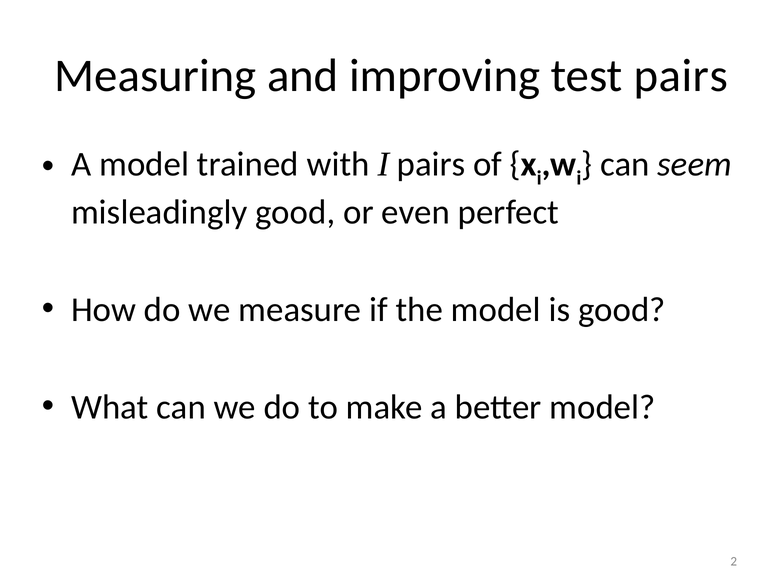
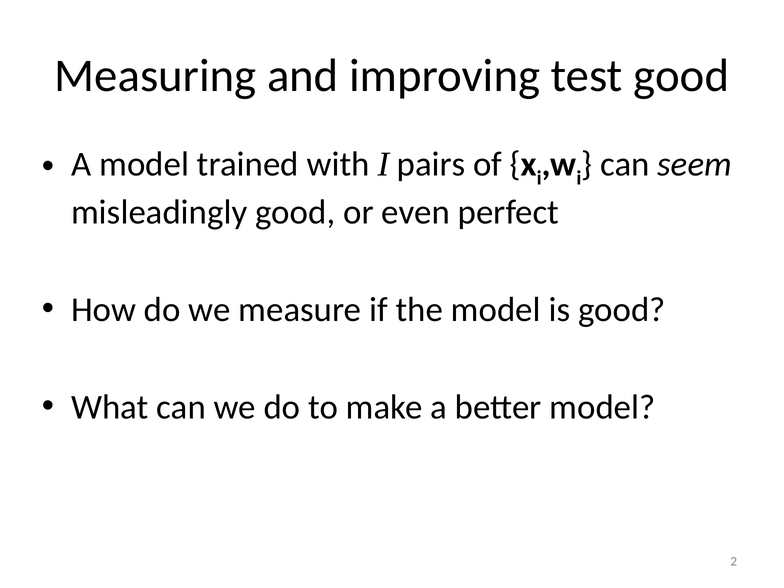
test pairs: pairs -> good (681, 76)
